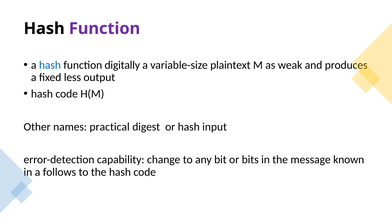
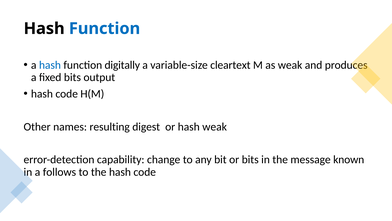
Function colour: purple -> blue (105, 28)
plaintext: plaintext -> cleartext (230, 65)
fixed less: less -> bits (72, 77)
practical: practical -> resulting (110, 126)
hash input: input -> weak (215, 126)
